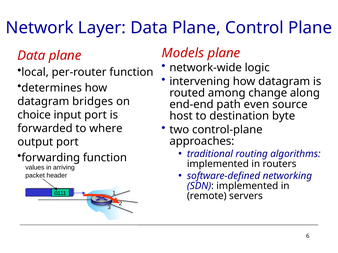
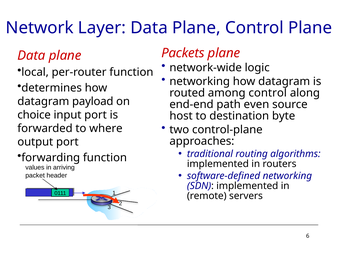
Models: Models -> Packets (183, 53)
intervening: intervening -> networking (200, 82)
among change: change -> control (268, 93)
bridges: bridges -> payload (93, 102)
